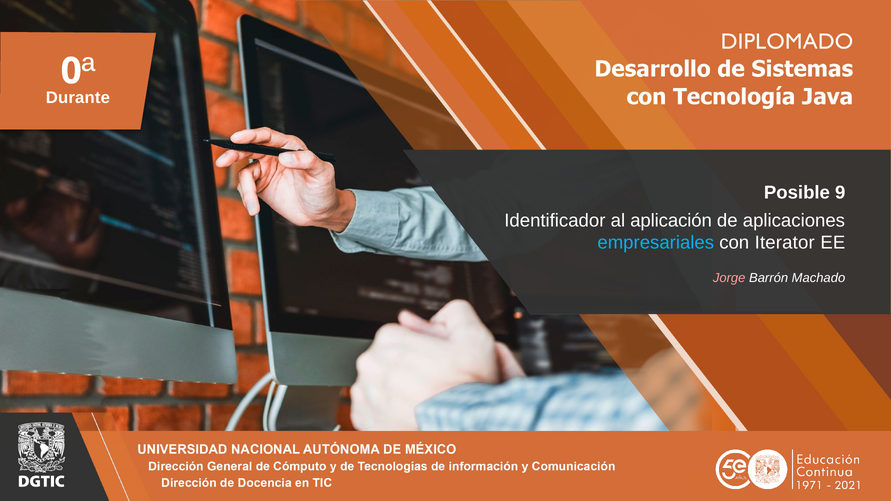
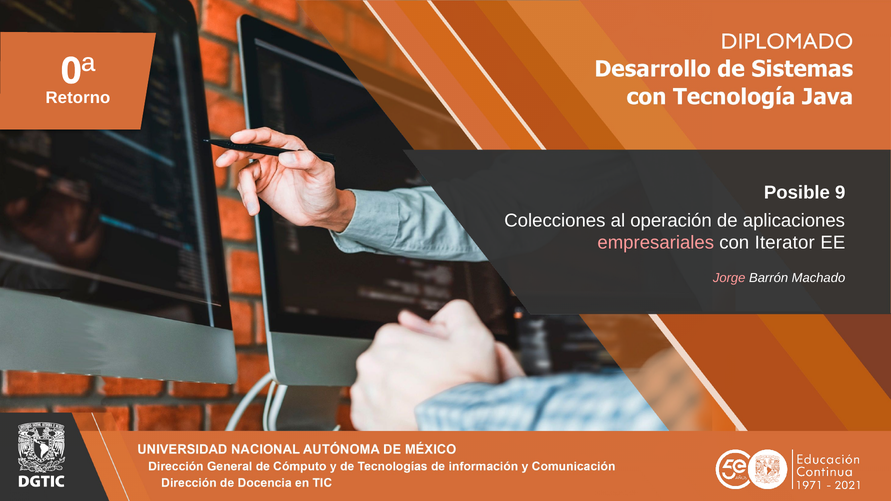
Durante: Durante -> Retorno (78, 98)
Identificador: Identificador -> Colecciones (555, 221)
aplicación: aplicación -> operación (671, 221)
empresariales colour: light blue -> pink (656, 243)
